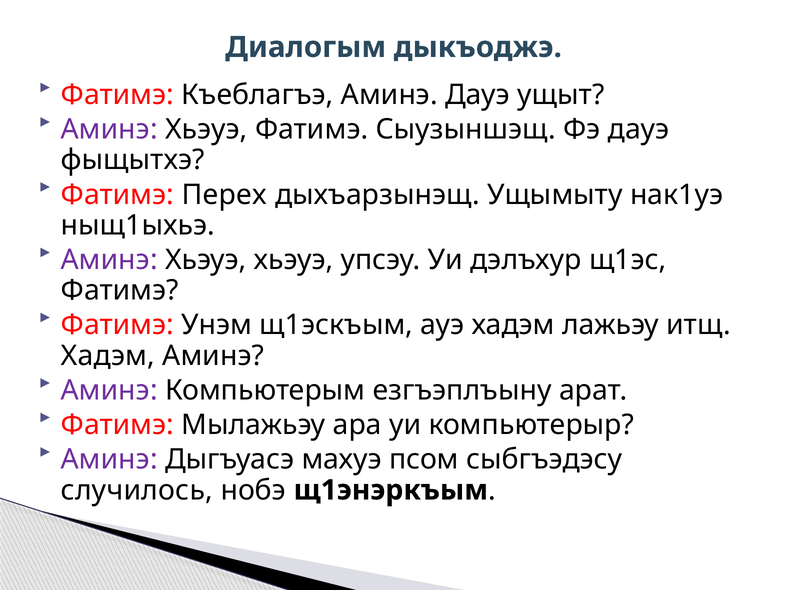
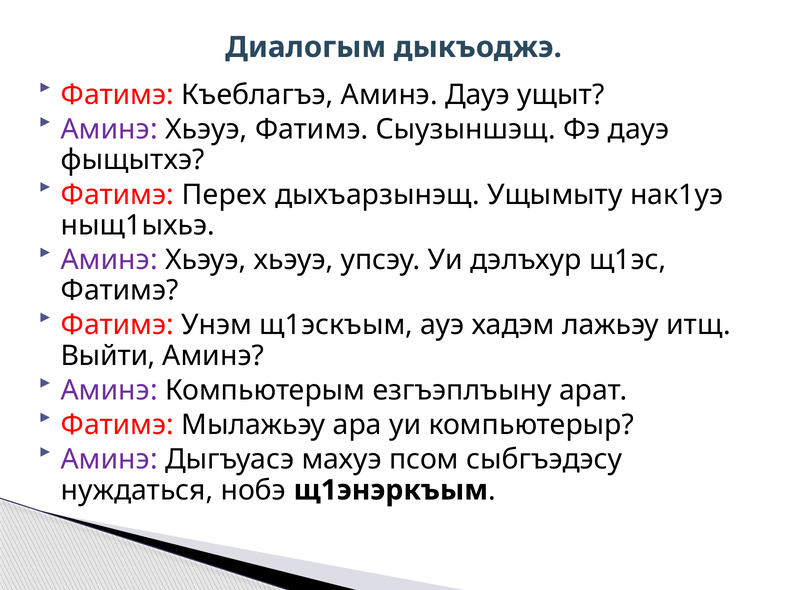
Хадэм: Хадэм -> Выйти (108, 356)
случилось: случилось -> нуждаться (137, 490)
